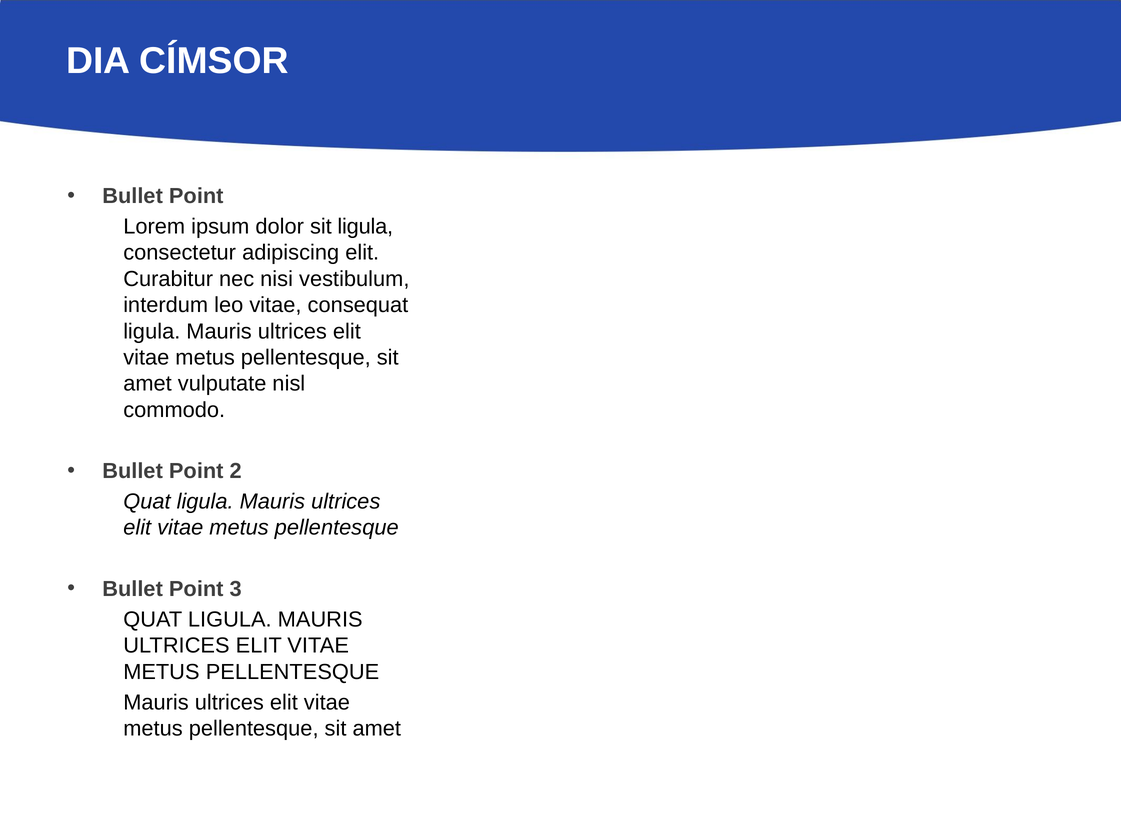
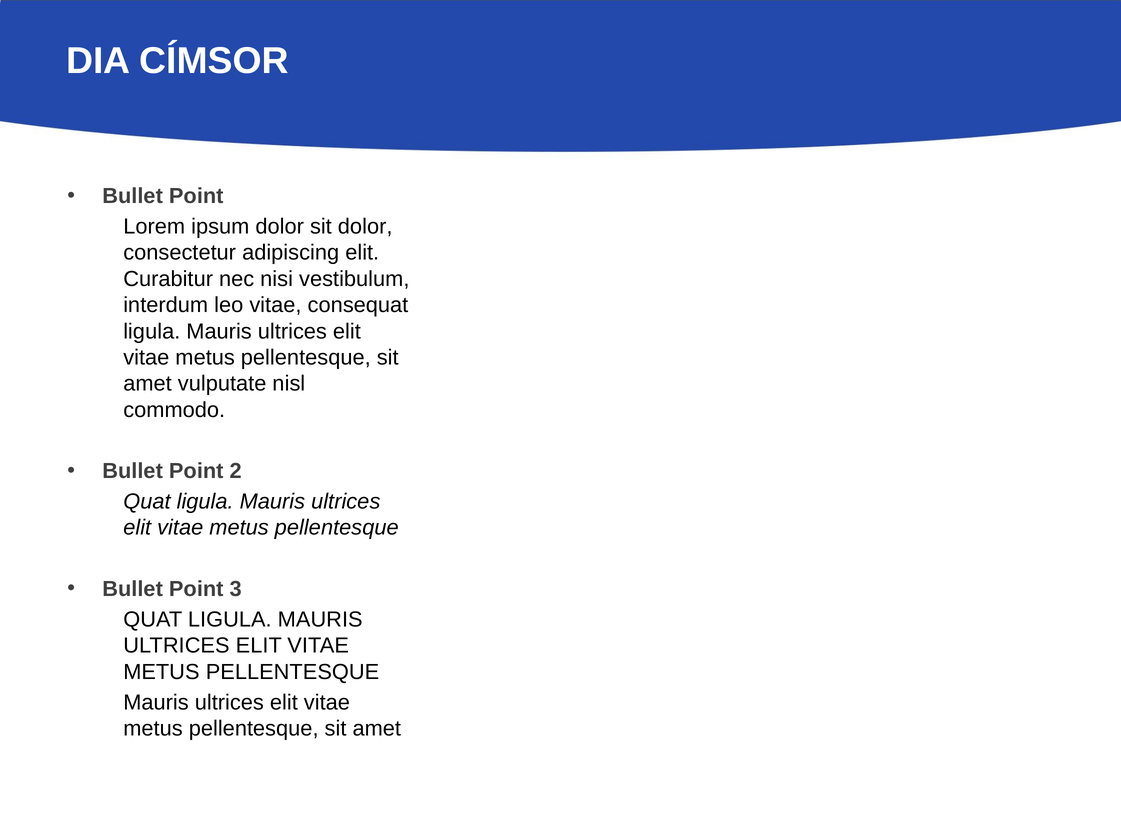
sit ligula: ligula -> dolor (365, 227)
